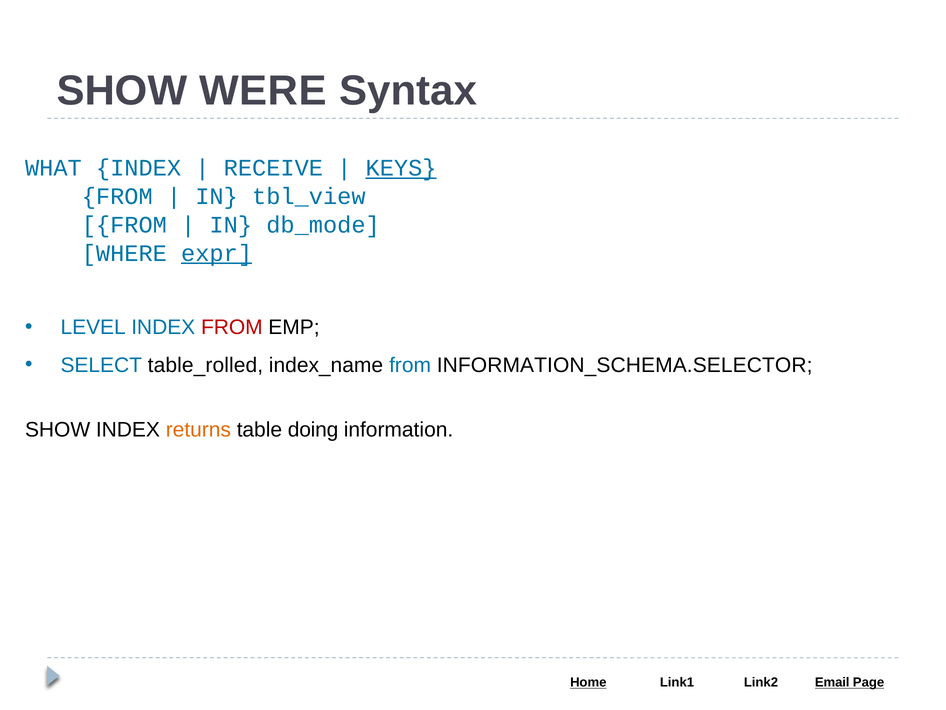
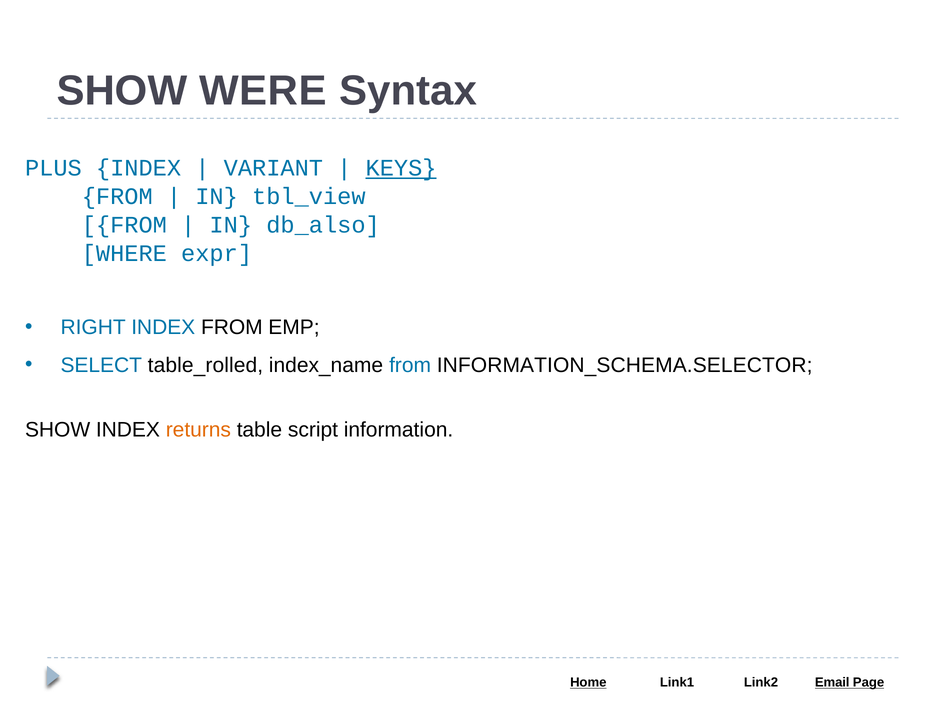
WHAT: WHAT -> PLUS (53, 168)
RECEIVE: RECEIVE -> VARIANT (273, 168)
db_mode: db_mode -> db_also (323, 225)
expr underline: present -> none (217, 253)
LEVEL: LEVEL -> RIGHT (93, 327)
FROM colour: red -> black (232, 327)
doing: doing -> script (313, 430)
